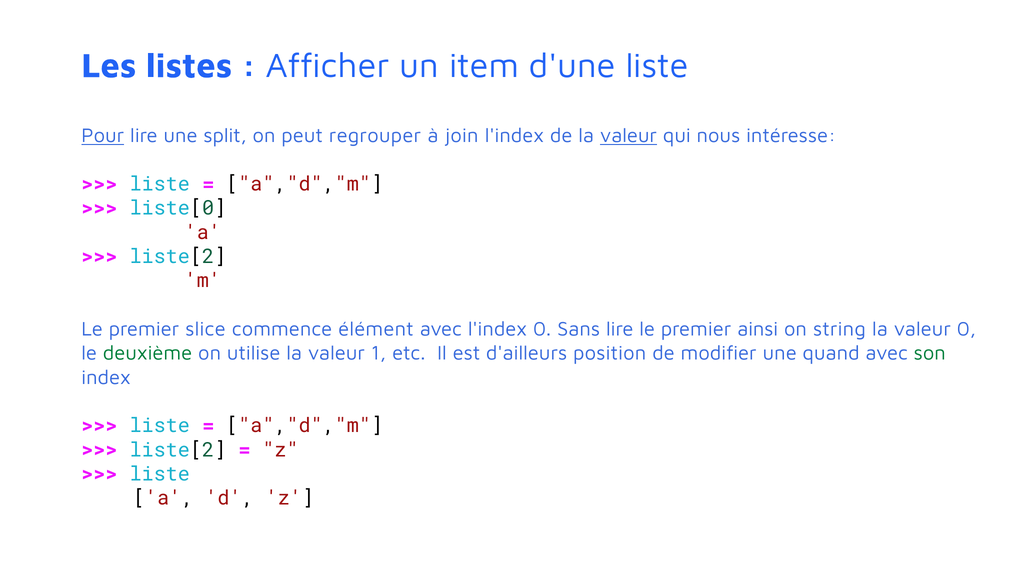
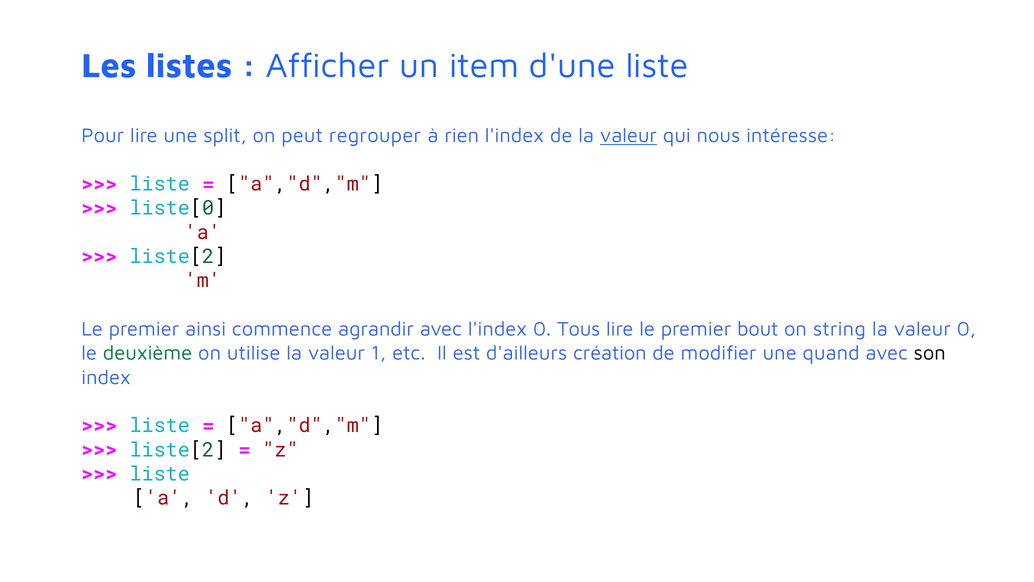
Pour underline: present -> none (103, 136)
join: join -> rien (462, 136)
slice: slice -> ainsi (206, 329)
élément: élément -> agrandir (376, 329)
Sans: Sans -> Tous (579, 329)
ainsi: ainsi -> bout (758, 329)
position: position -> création (610, 353)
son colour: green -> black (930, 353)
